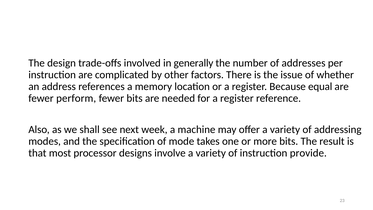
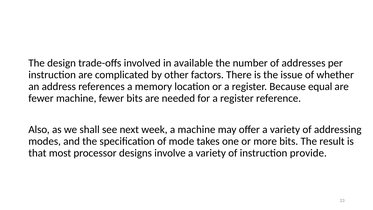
generally: generally -> available (193, 63)
fewer perform: perform -> machine (76, 98)
